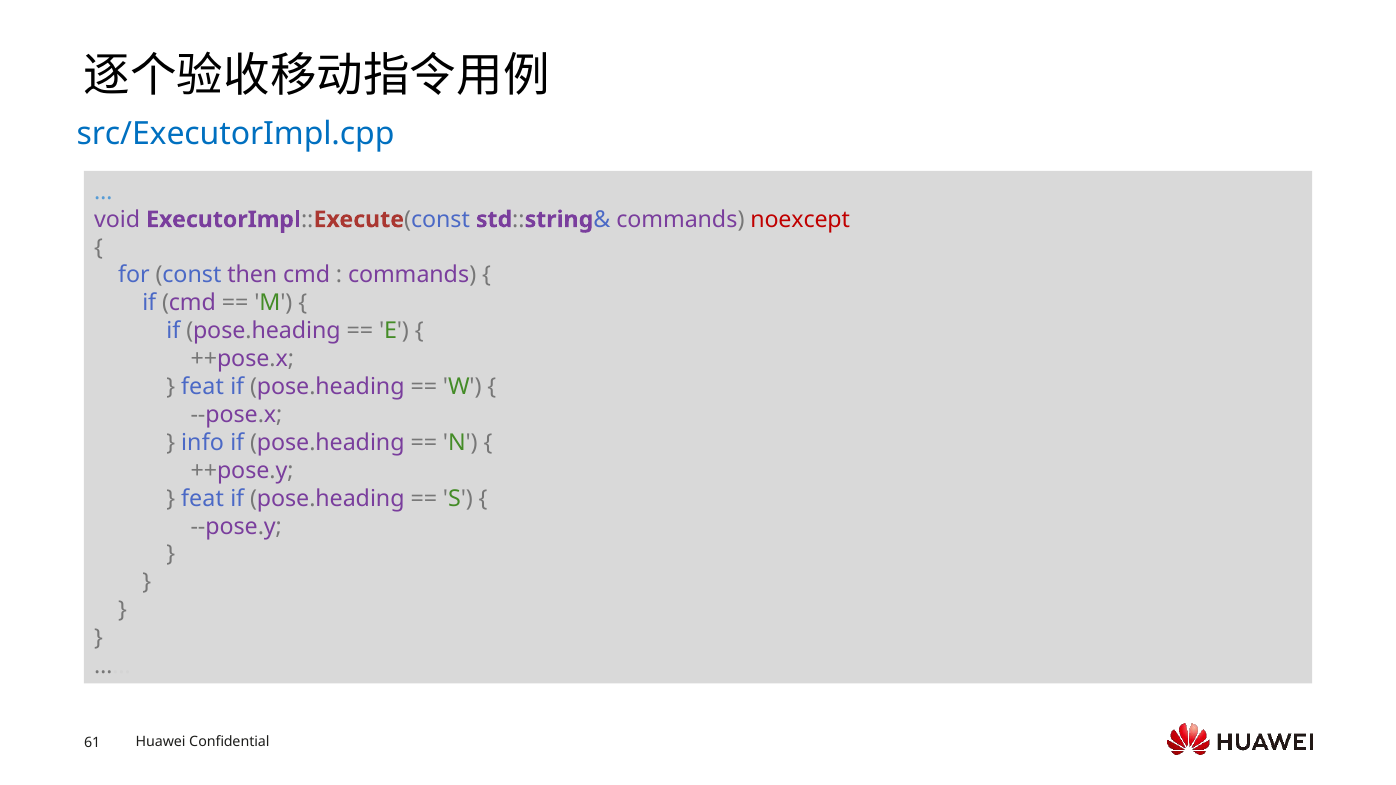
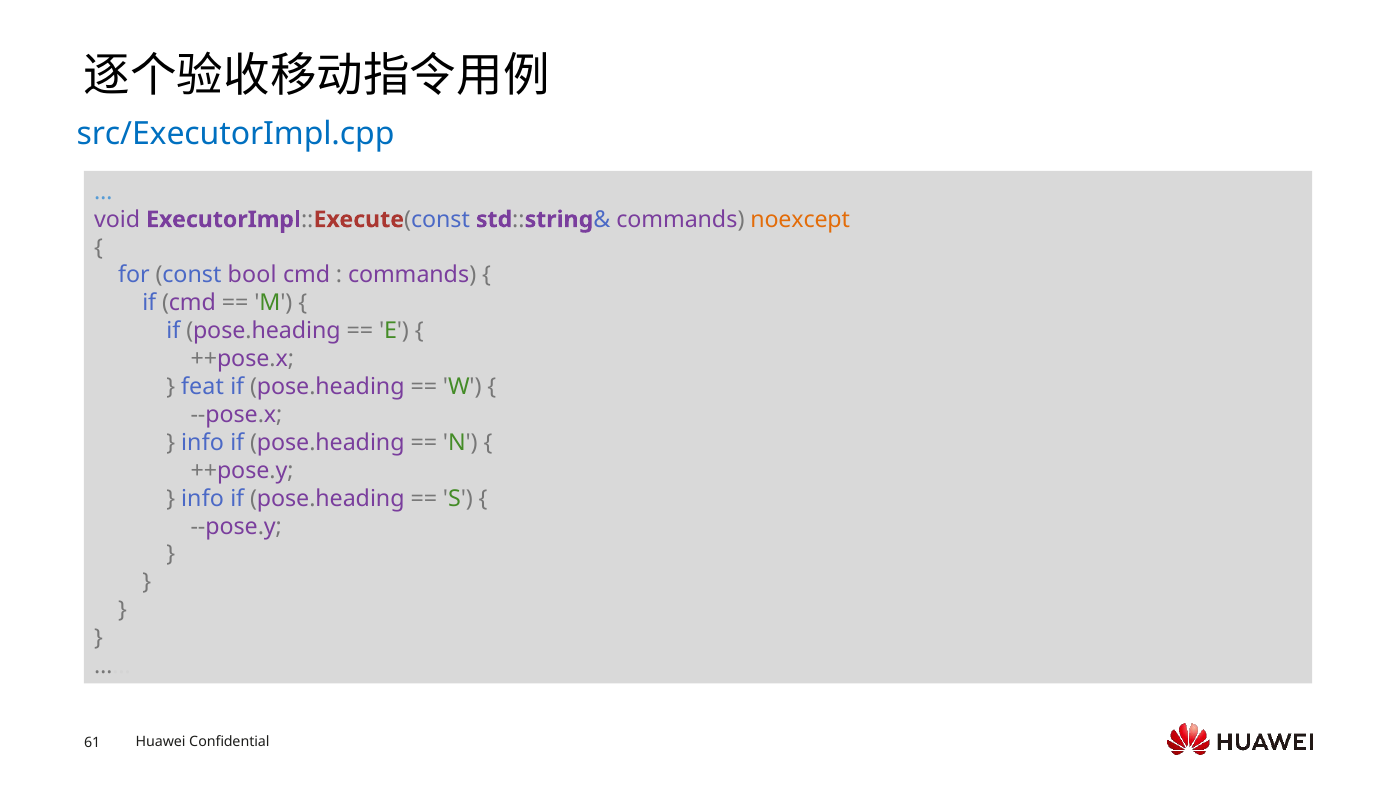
noexcept colour: red -> orange (800, 220)
then: then -> bool (252, 275)
feat: feat -> info (203, 499)
